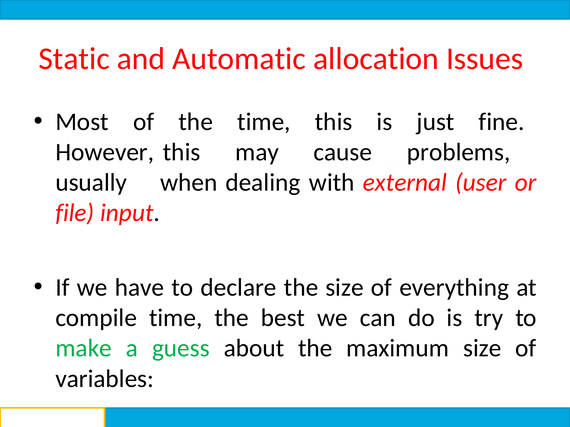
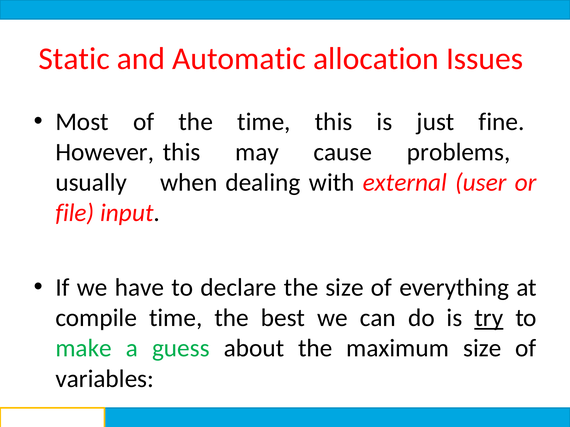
try underline: none -> present (489, 318)
